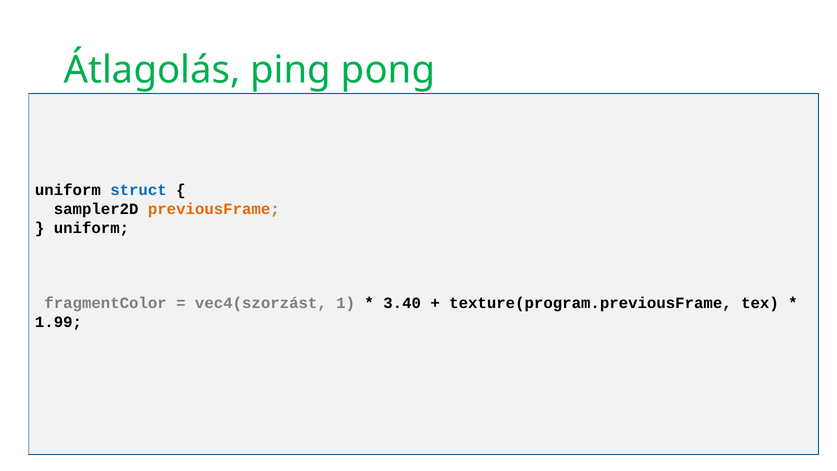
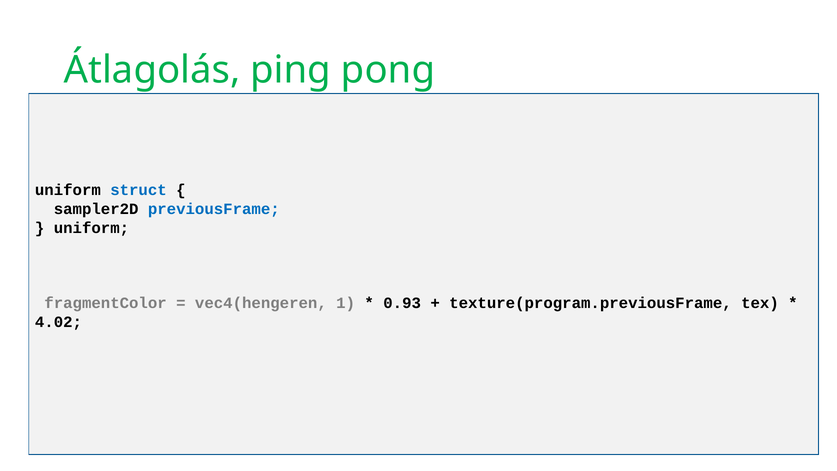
previousFrame colour: orange -> blue (214, 209)
vec4(szorzást: vec4(szorzást -> vec4(hengeren (261, 303)
3.40: 3.40 -> 0.93 (402, 303)
1.99: 1.99 -> 4.02 (58, 322)
